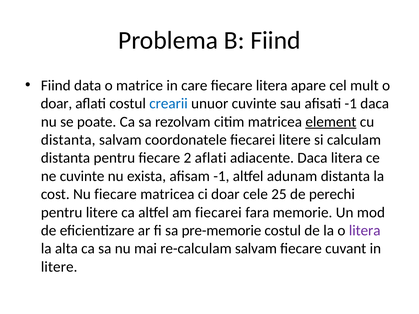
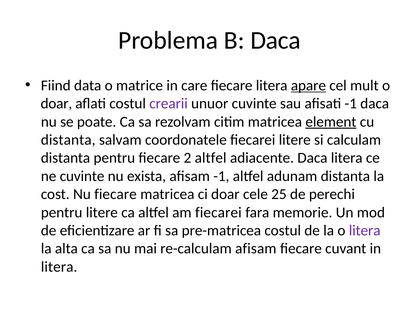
B Fiind: Fiind -> Daca (276, 41)
apare underline: none -> present (308, 86)
crearii colour: blue -> purple (169, 104)
2 aflati: aflati -> altfel (211, 158)
pre-memorie: pre-memorie -> pre-matricea (221, 231)
re-calculam salvam: salvam -> afisam (256, 249)
litere: litere -> litera (59, 267)
